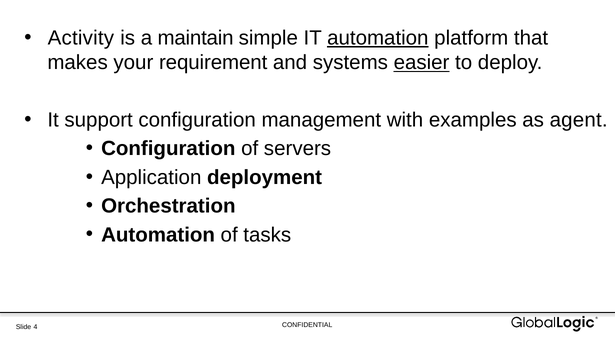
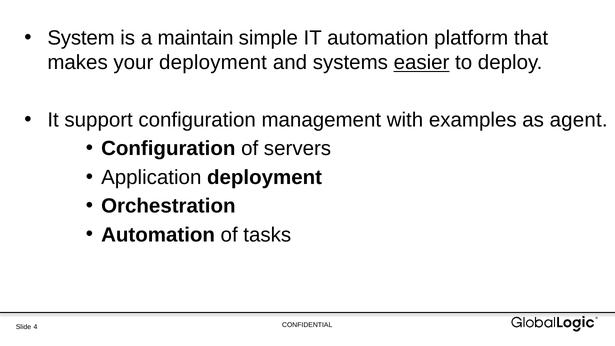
Activity: Activity -> System (81, 38)
automation underline: present -> none (378, 38)
your requirement: requirement -> deployment (213, 63)
